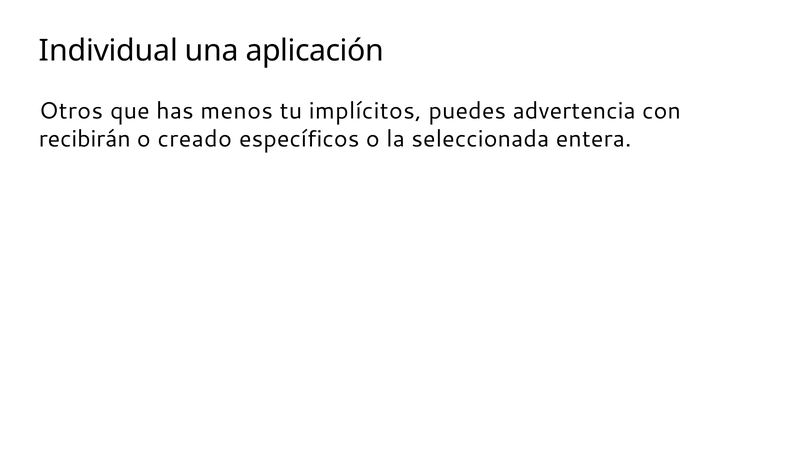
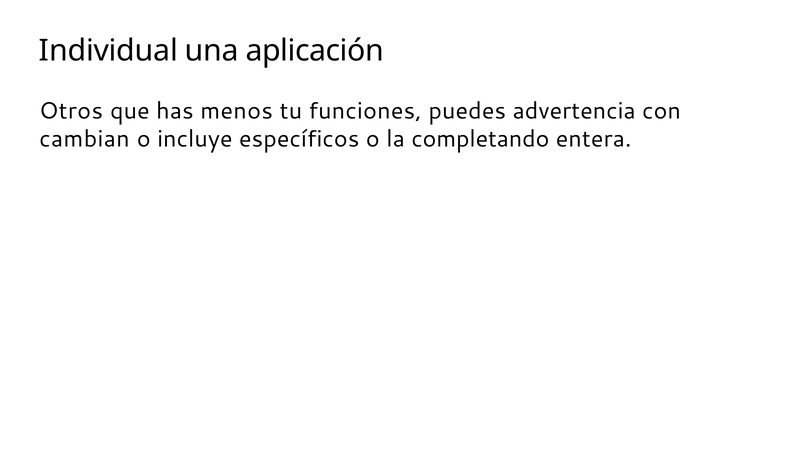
implícitos: implícitos -> funciones (365, 111)
recibirán: recibirán -> cambian (84, 139)
creado: creado -> incluye (195, 139)
seleccionada: seleccionada -> completando (480, 139)
